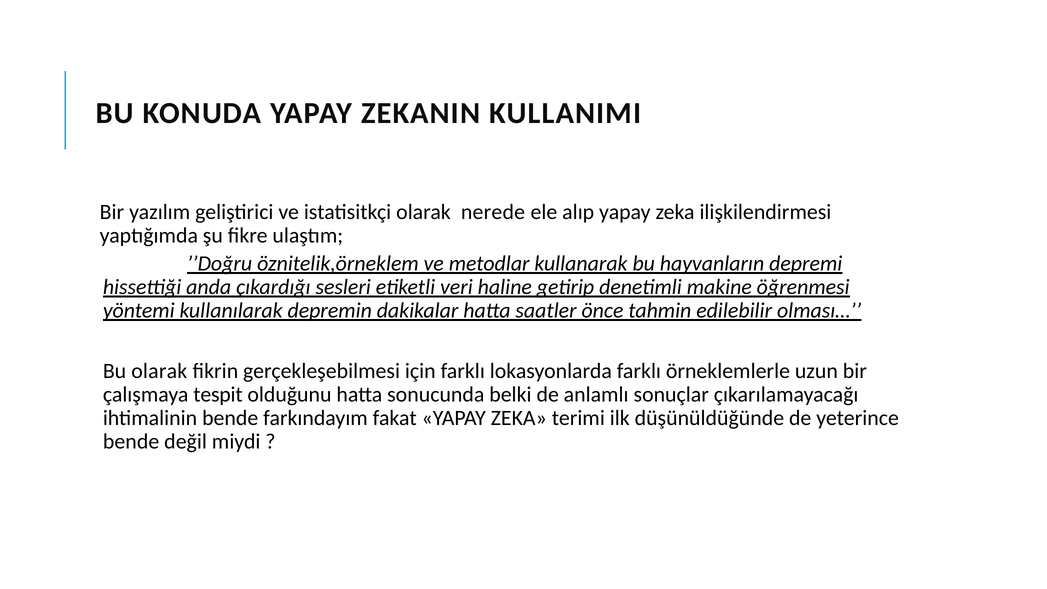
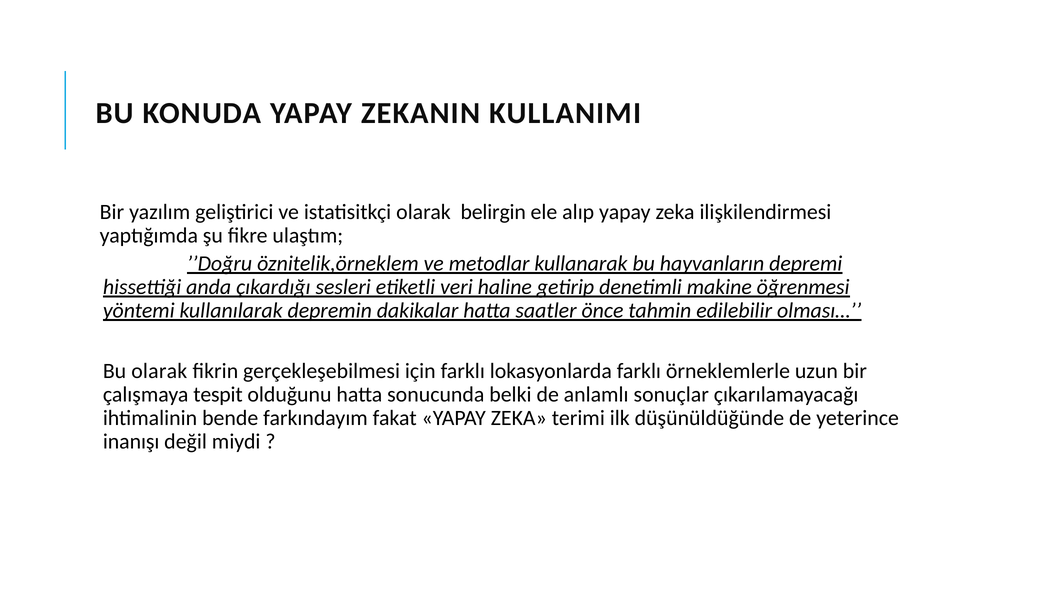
nerede: nerede -> belirgin (493, 212)
bende: bende -> inanışı (131, 442)
